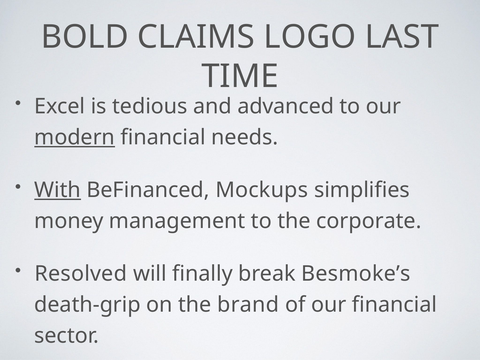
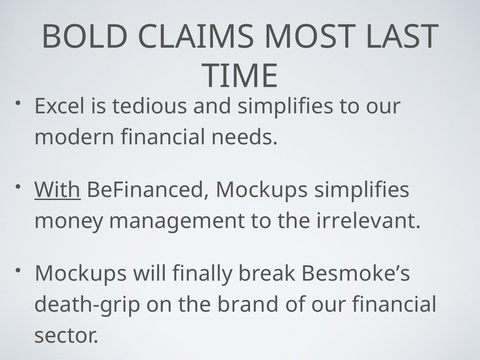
LOGO: LOGO -> MOST (310, 37)
and advanced: advanced -> simplifies (286, 106)
modern underline: present -> none (75, 137)
corporate: corporate -> irrelevant (369, 221)
Resolved: Resolved -> Mockups (81, 274)
